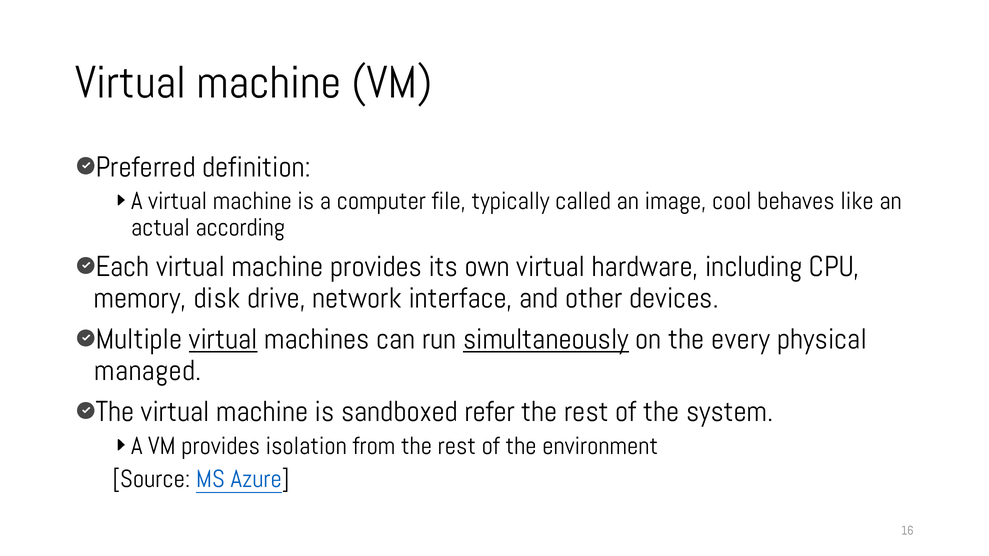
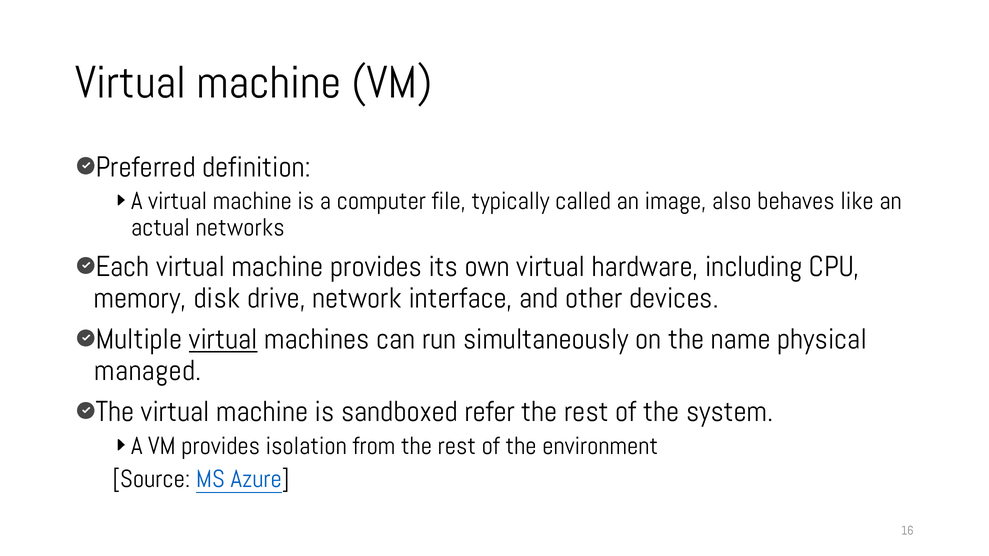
cool: cool -> also (732, 201)
according: according -> networks (240, 228)
simultaneously underline: present -> none (546, 340)
every: every -> name (741, 340)
